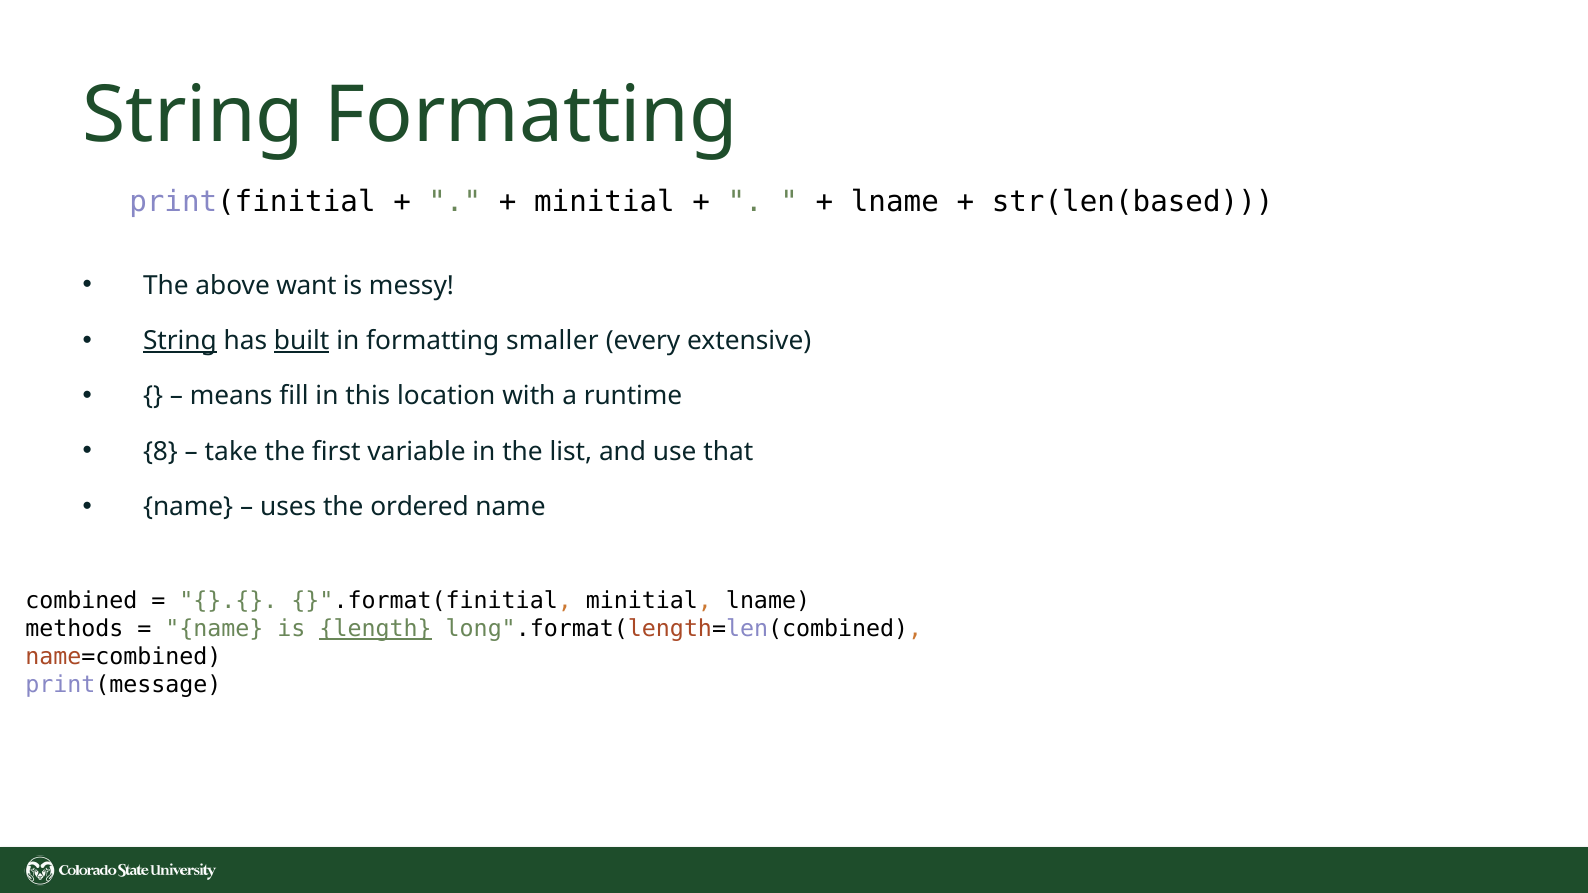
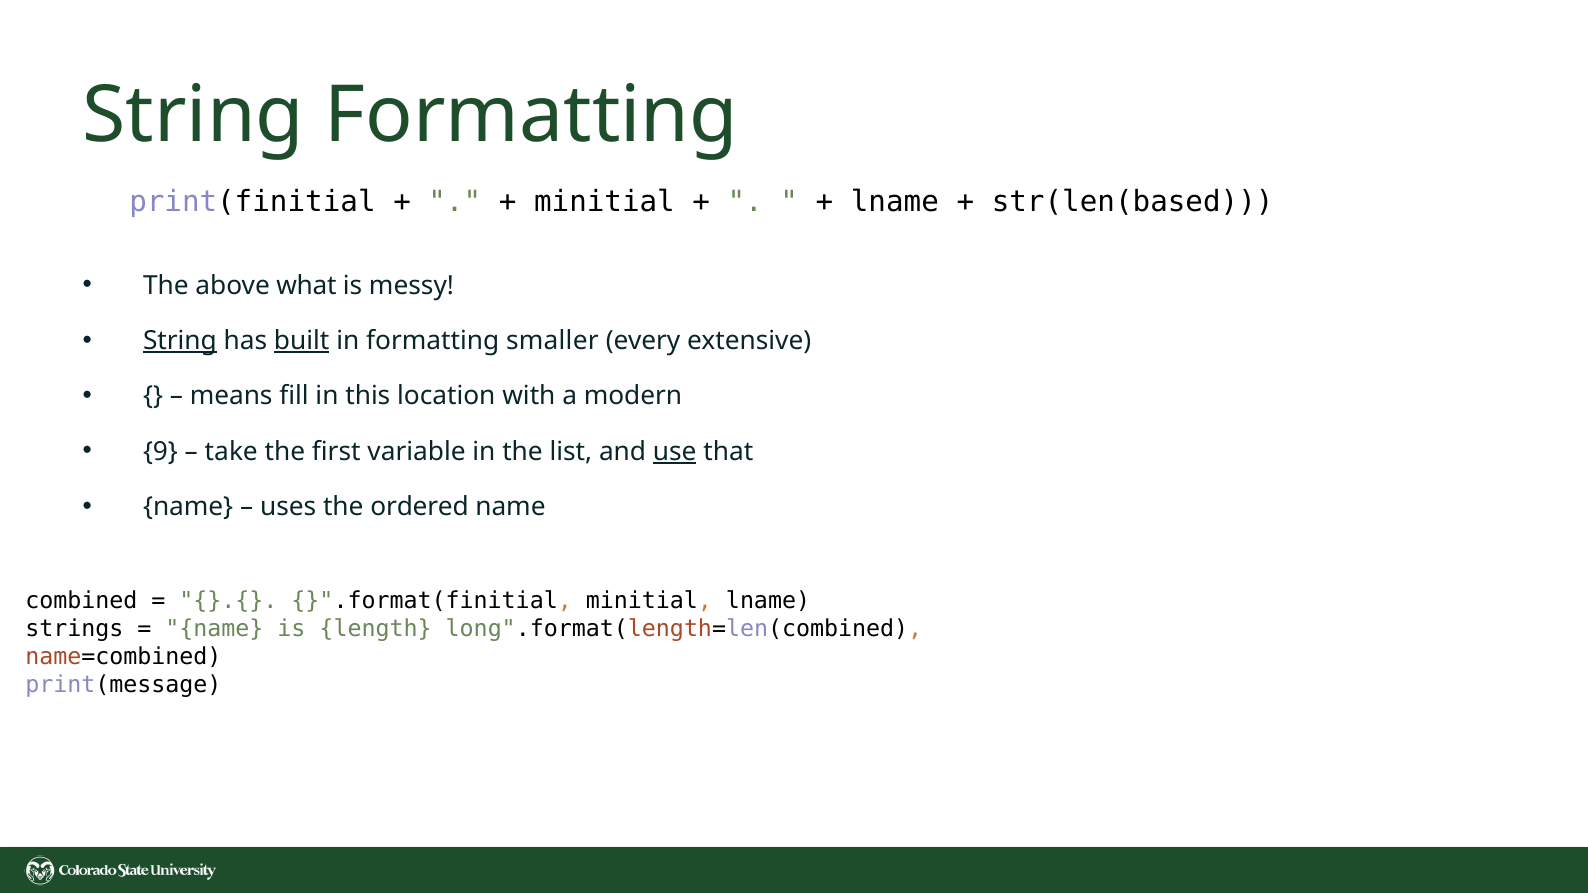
want: want -> what (306, 286)
runtime: runtime -> modern (633, 396)
8: 8 -> 9 (160, 452)
use underline: none -> present (675, 452)
methods: methods -> strings (74, 629)
length underline: present -> none (376, 629)
